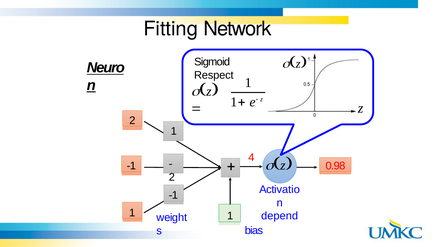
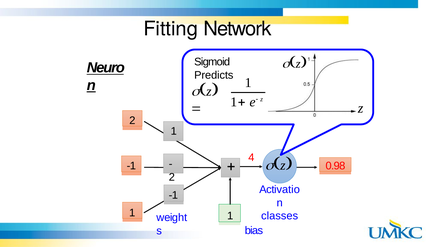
Respect: Respect -> Predicts (214, 75)
depend: depend -> classes (280, 216)
